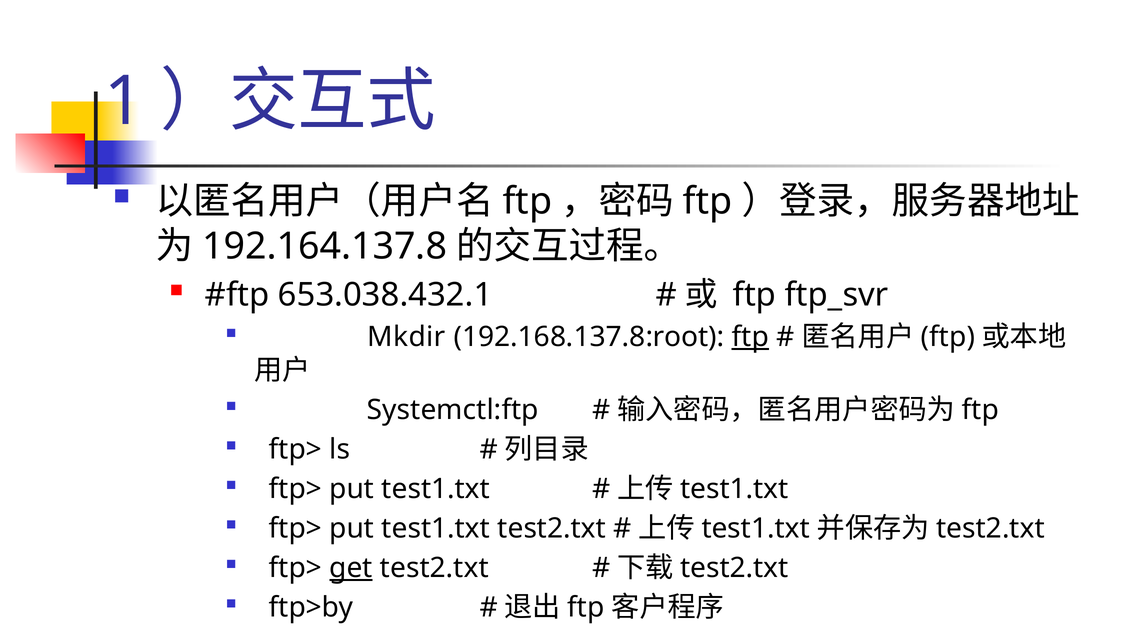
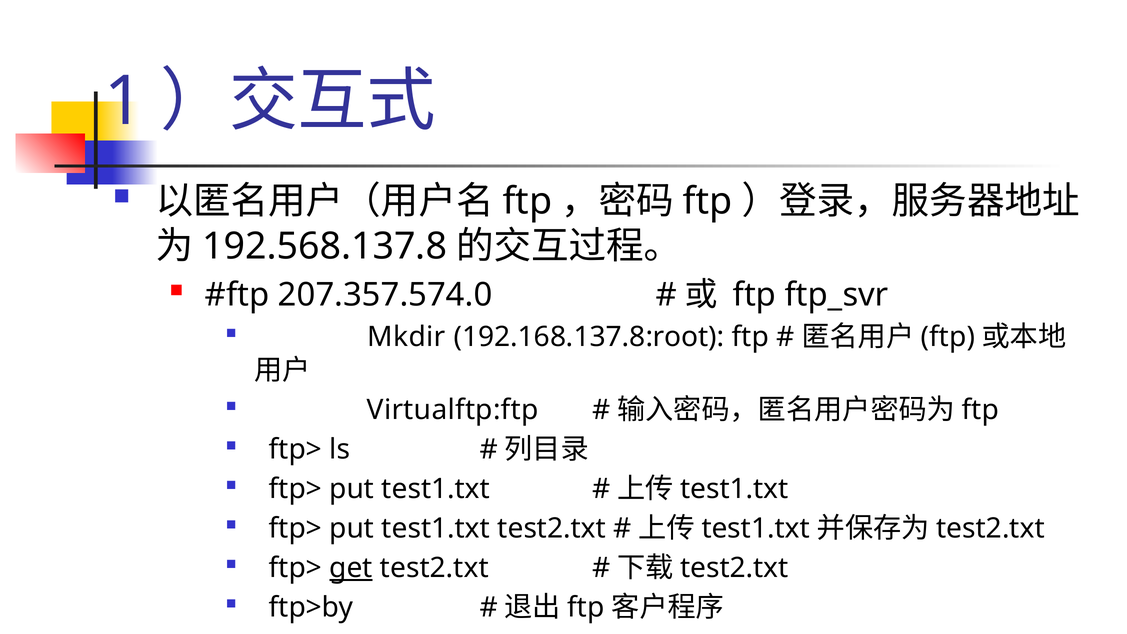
192.164.137.8: 192.164.137.8 -> 192.568.137.8 (325, 246)
653.038.432.1: 653.038.432.1 -> 207.357.574.0 (385, 295)
ftp underline: present -> none (750, 337)
Systemctl:ftp: Systemctl:ftp -> Virtualftp:ftp (453, 410)
